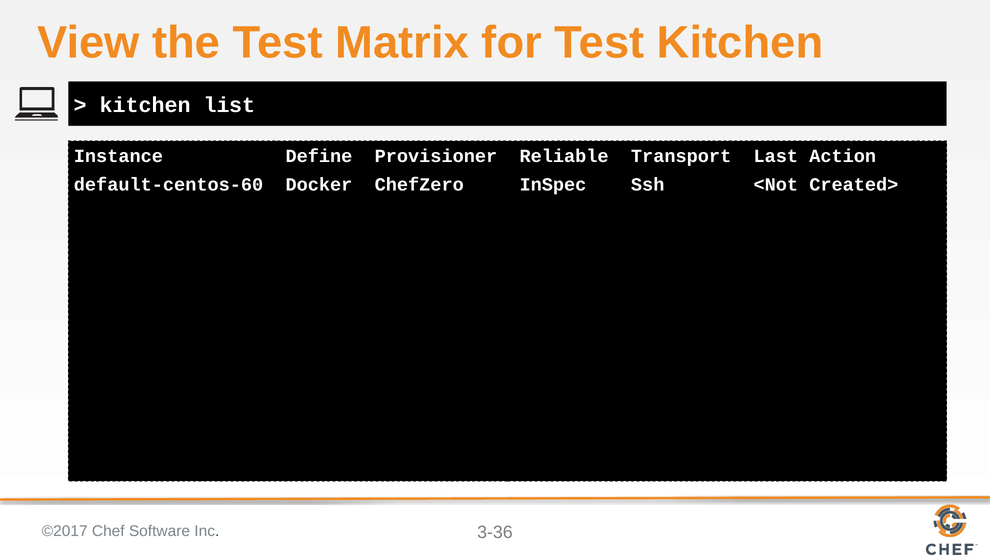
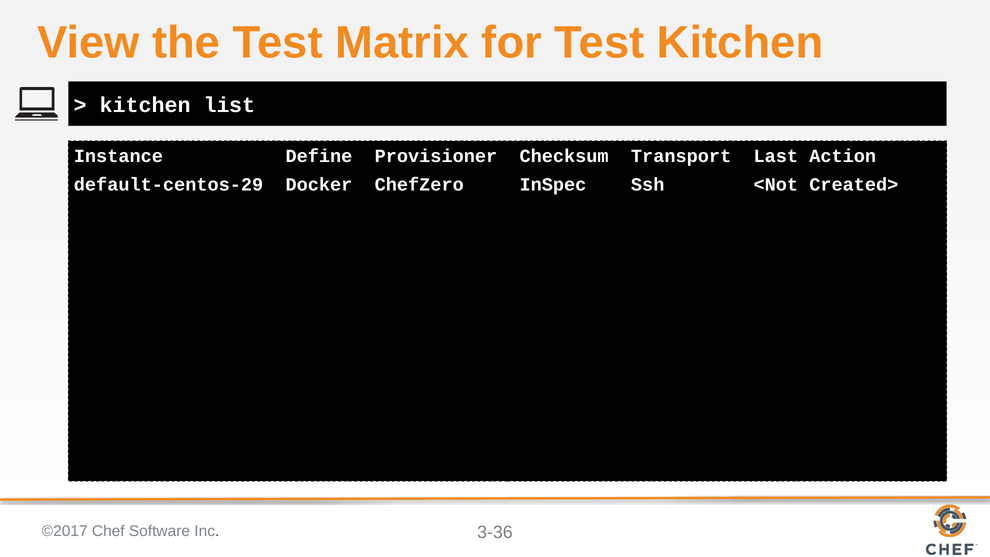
Reliable: Reliable -> Checksum (564, 156)
default-centos-60: default-centos-60 -> default-centos-29 (169, 185)
